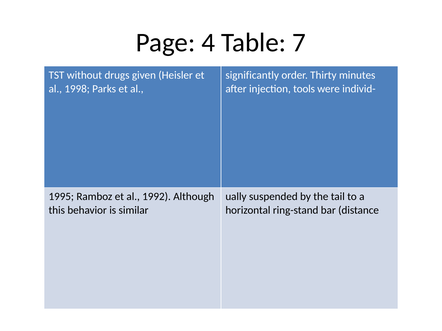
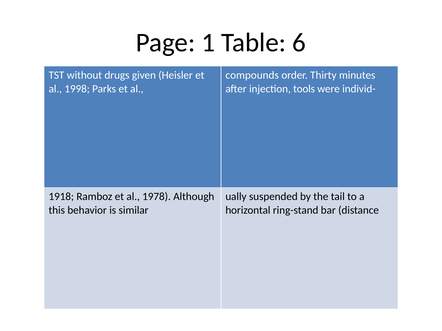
4: 4 -> 1 (208, 43)
7: 7 -> 6 (299, 43)
significantly: significantly -> compounds (252, 75)
1995: 1995 -> 1918 (61, 197)
1992: 1992 -> 1978 (157, 197)
